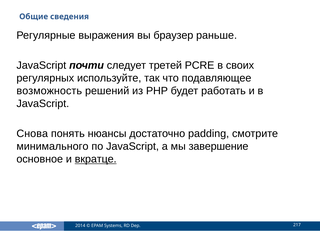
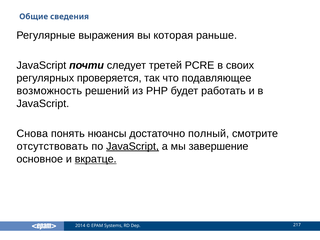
браузер: браузер -> которая (173, 35)
используйте: используйте -> проверяется (109, 78)
padding: padding -> полный (209, 134)
минимального: минимального -> отсутствовать (52, 146)
JavaScript underline: none -> present (133, 146)
